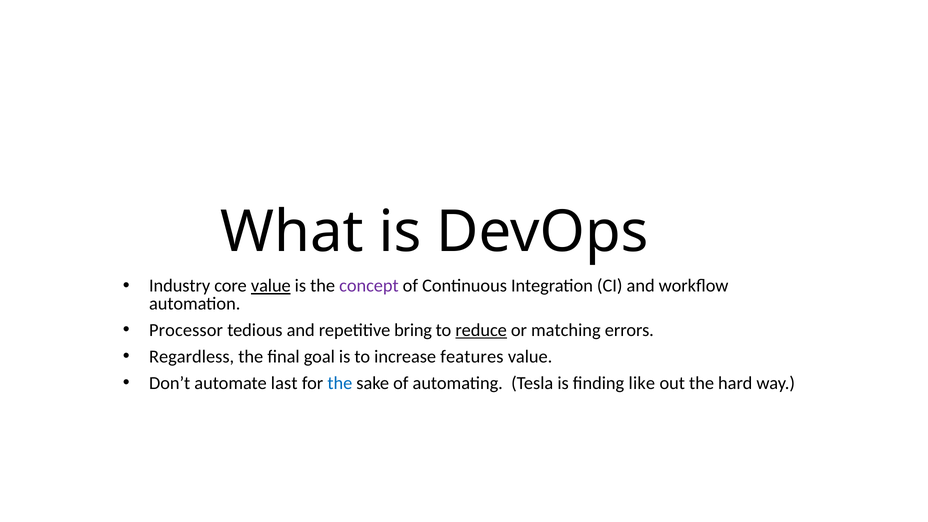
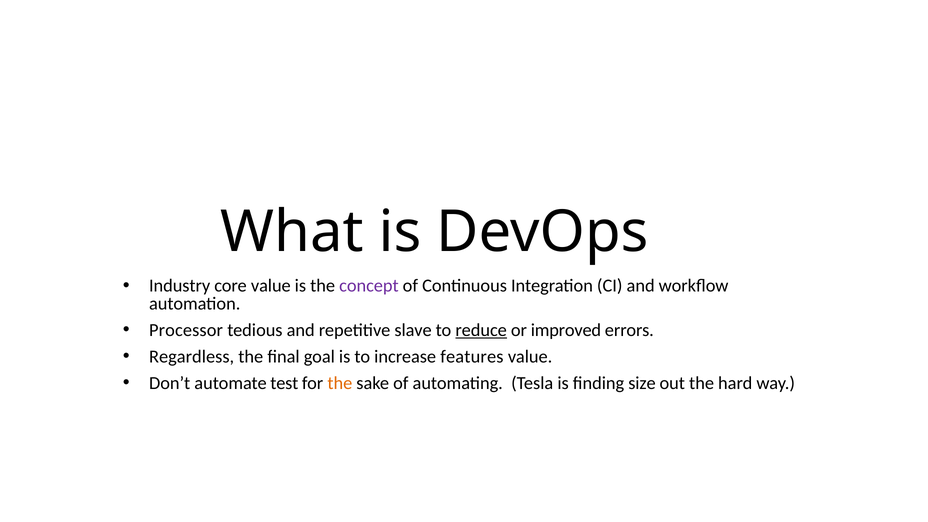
value underline: present -> none (271, 286)
bring: bring -> slave (413, 330)
matching: matching -> improved (566, 330)
last: last -> test (284, 383)
the colour: blue -> orange (340, 383)
like: like -> size (642, 383)
